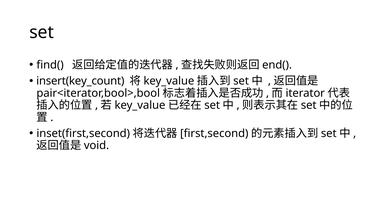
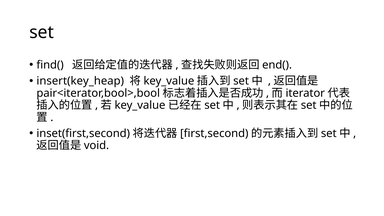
insert(key_count: insert(key_count -> insert(key_heap (80, 81)
